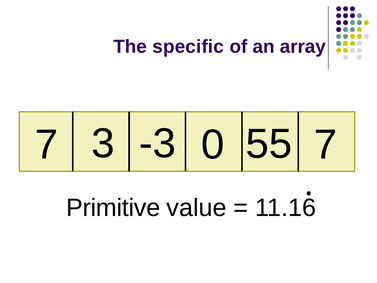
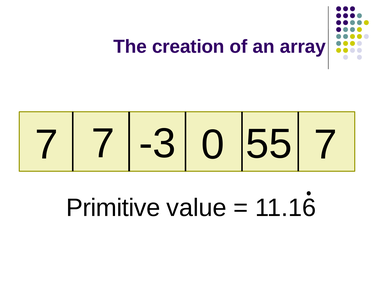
specific: specific -> creation (188, 47)
7 3: 3 -> 7 (103, 143)
